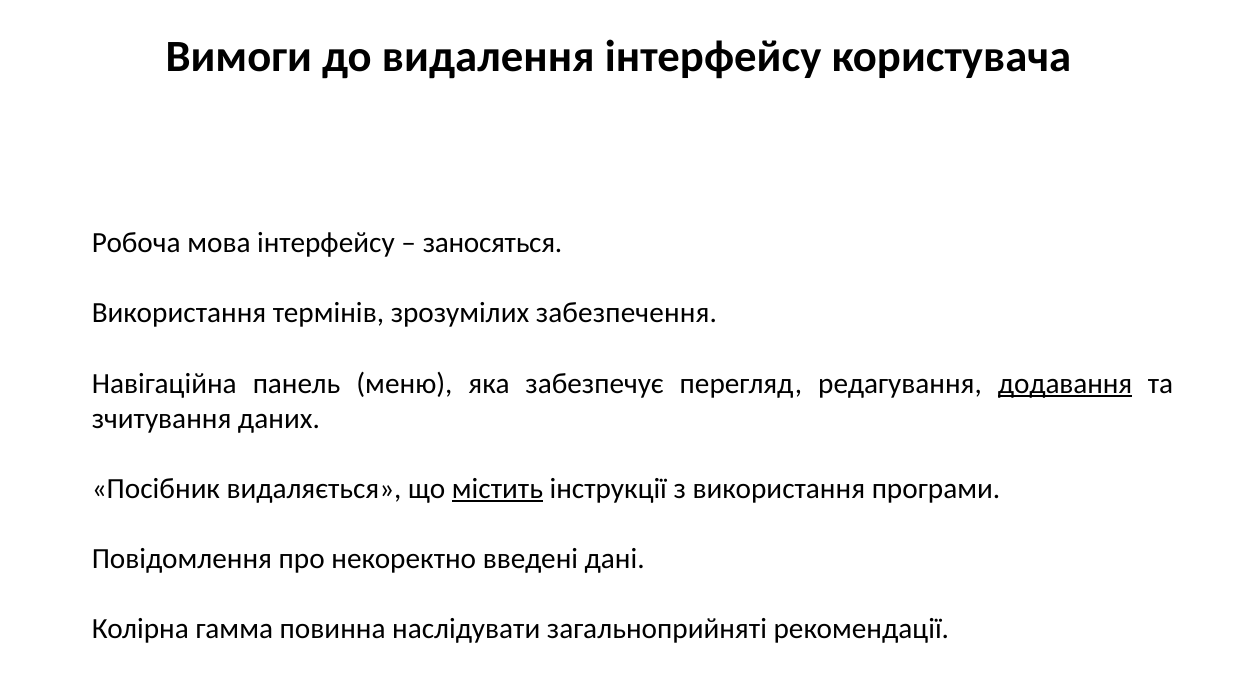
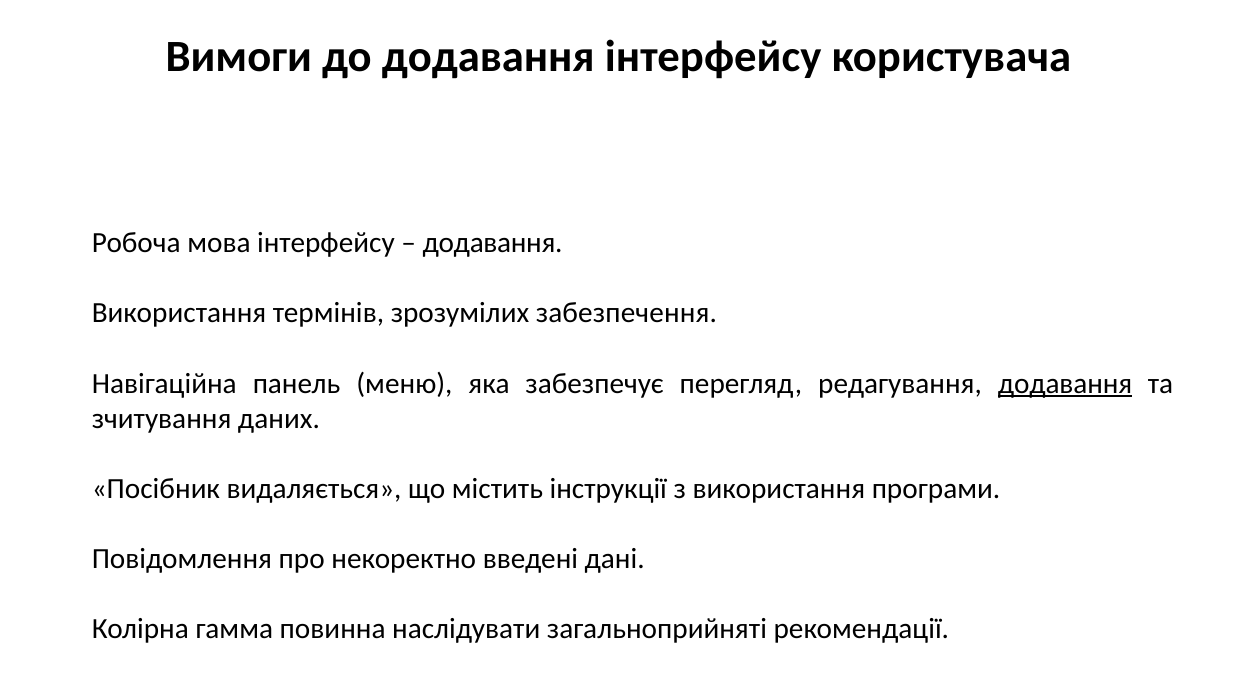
до видалення: видалення -> додавання (488, 57)
заносяться: заносяться -> додавання (493, 243)
містить underline: present -> none (497, 489)
